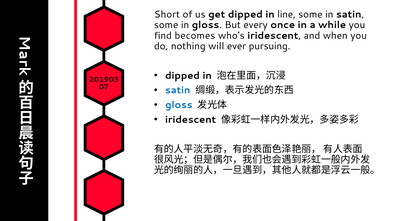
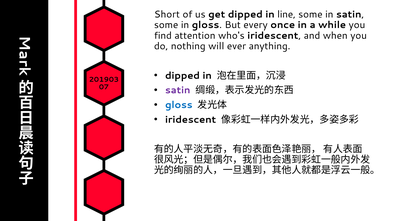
becomes: becomes -> attention (195, 36)
pursuing: pursuing -> anything (270, 46)
satin colour: blue -> purple (178, 90)
